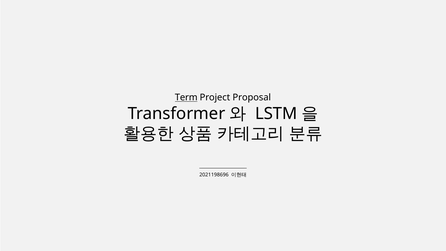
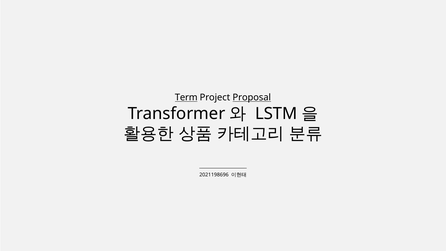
Proposal underline: none -> present (252, 97)
